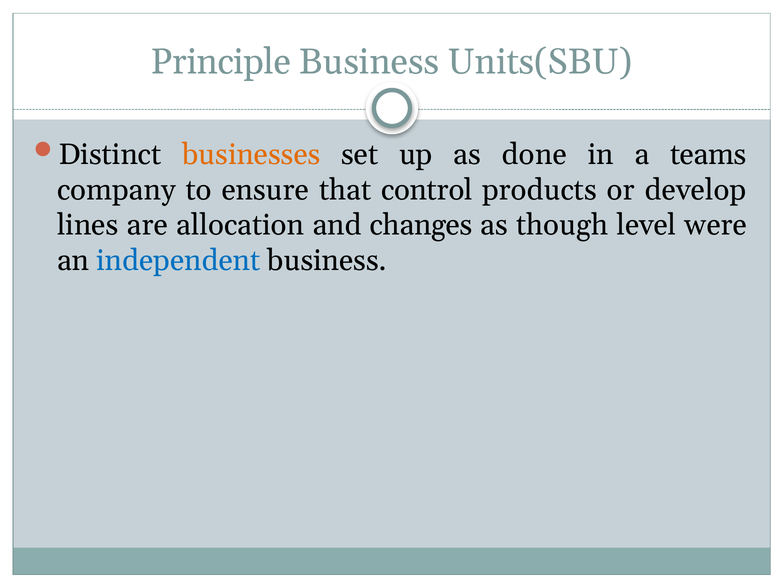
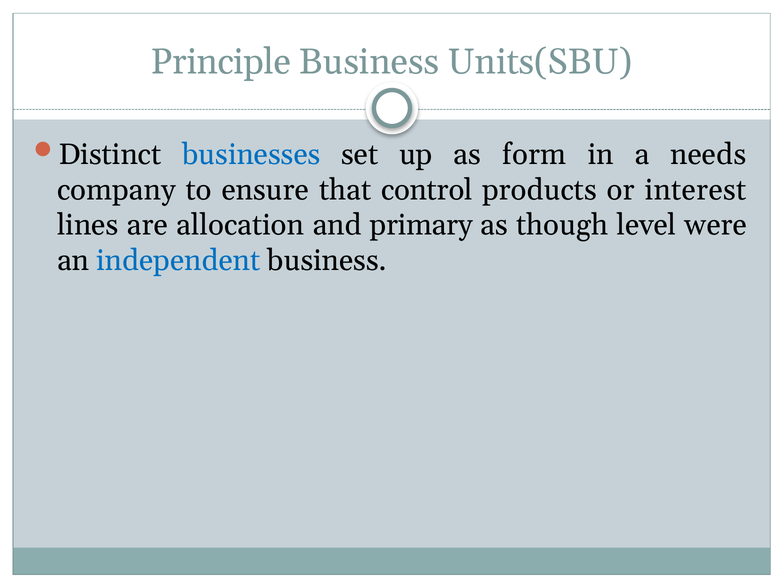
businesses colour: orange -> blue (251, 155)
done: done -> form (534, 155)
teams: teams -> needs (708, 155)
develop: develop -> interest (696, 190)
changes: changes -> primary (421, 225)
